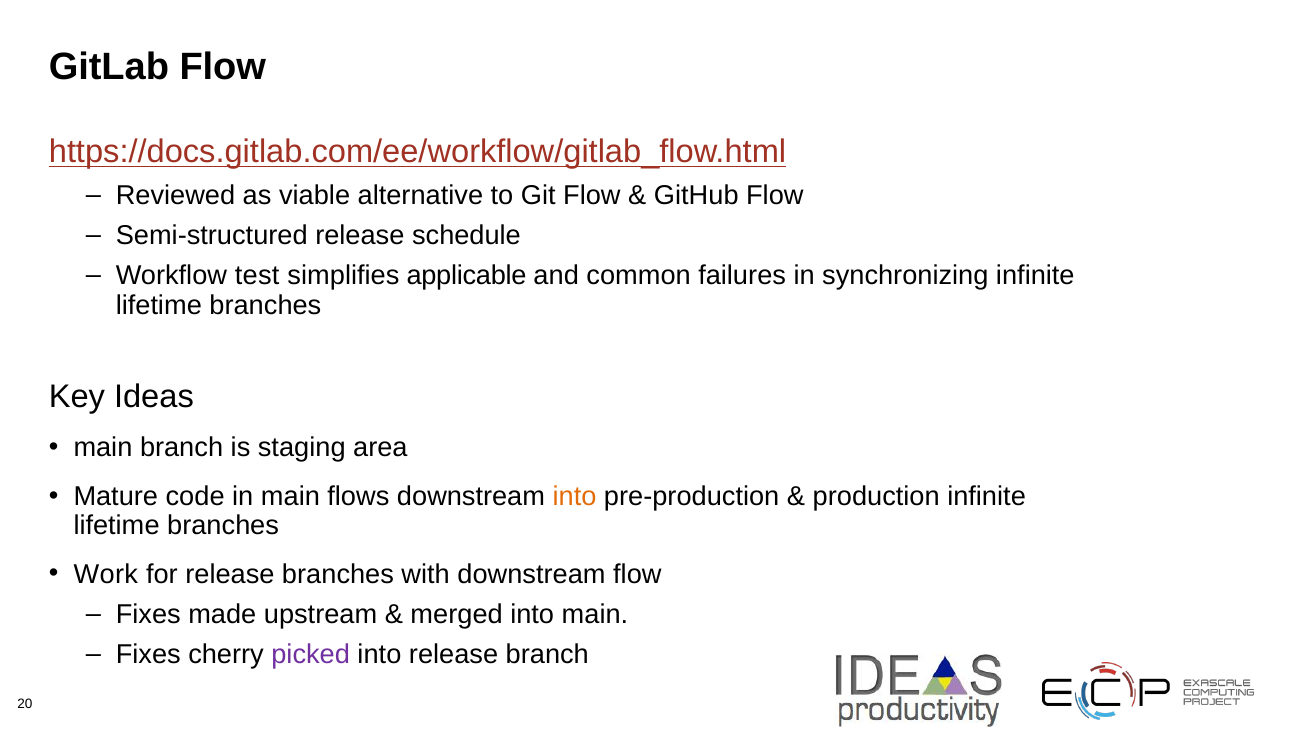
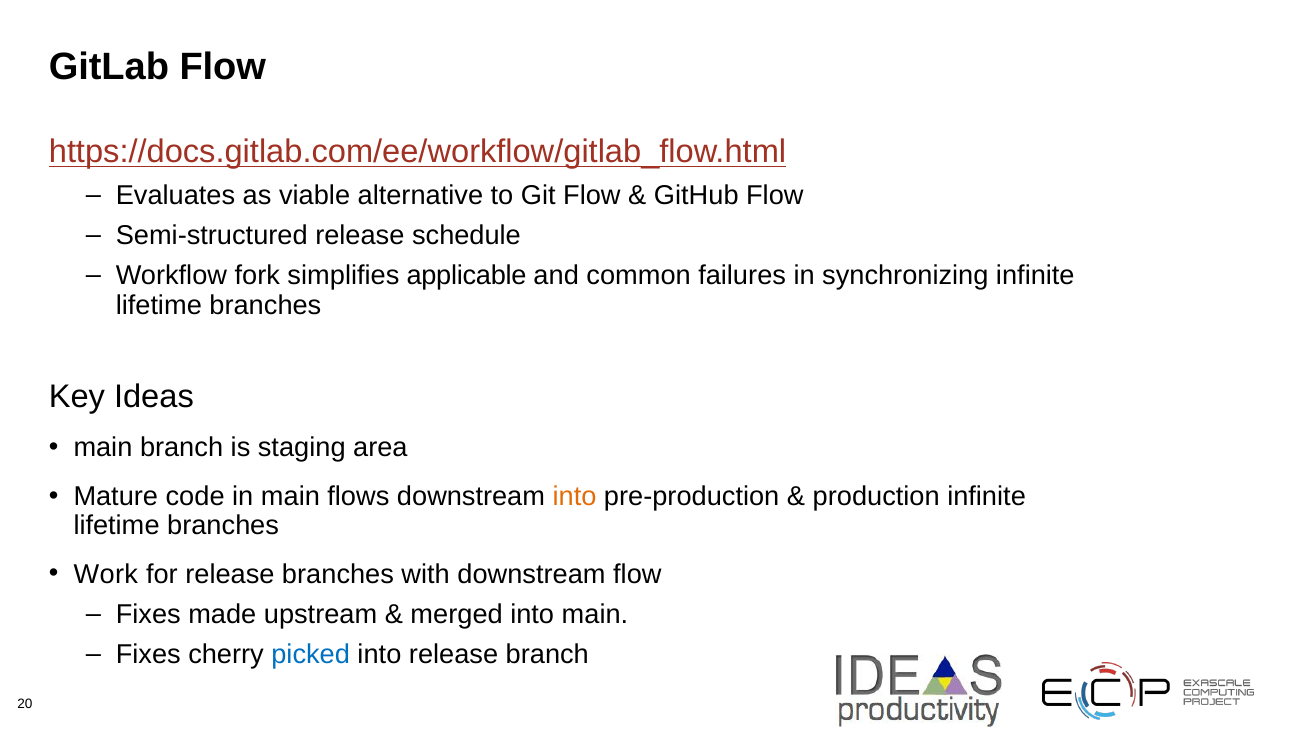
Reviewed: Reviewed -> Evaluates (175, 195)
test: test -> fork (257, 276)
picked colour: purple -> blue (311, 654)
